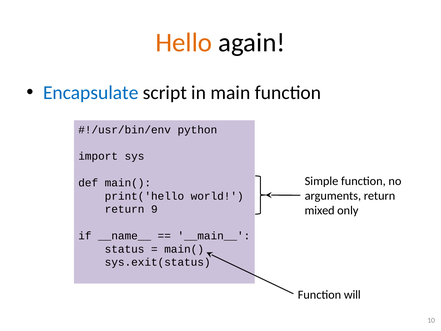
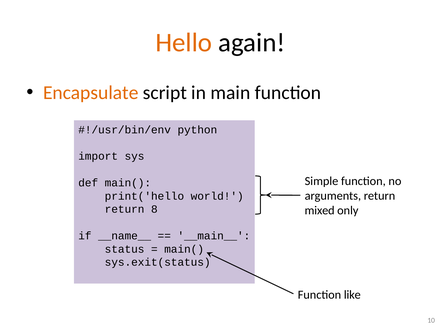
Encapsulate colour: blue -> orange (91, 93)
9: 9 -> 8 (154, 209)
will: will -> like (352, 294)
